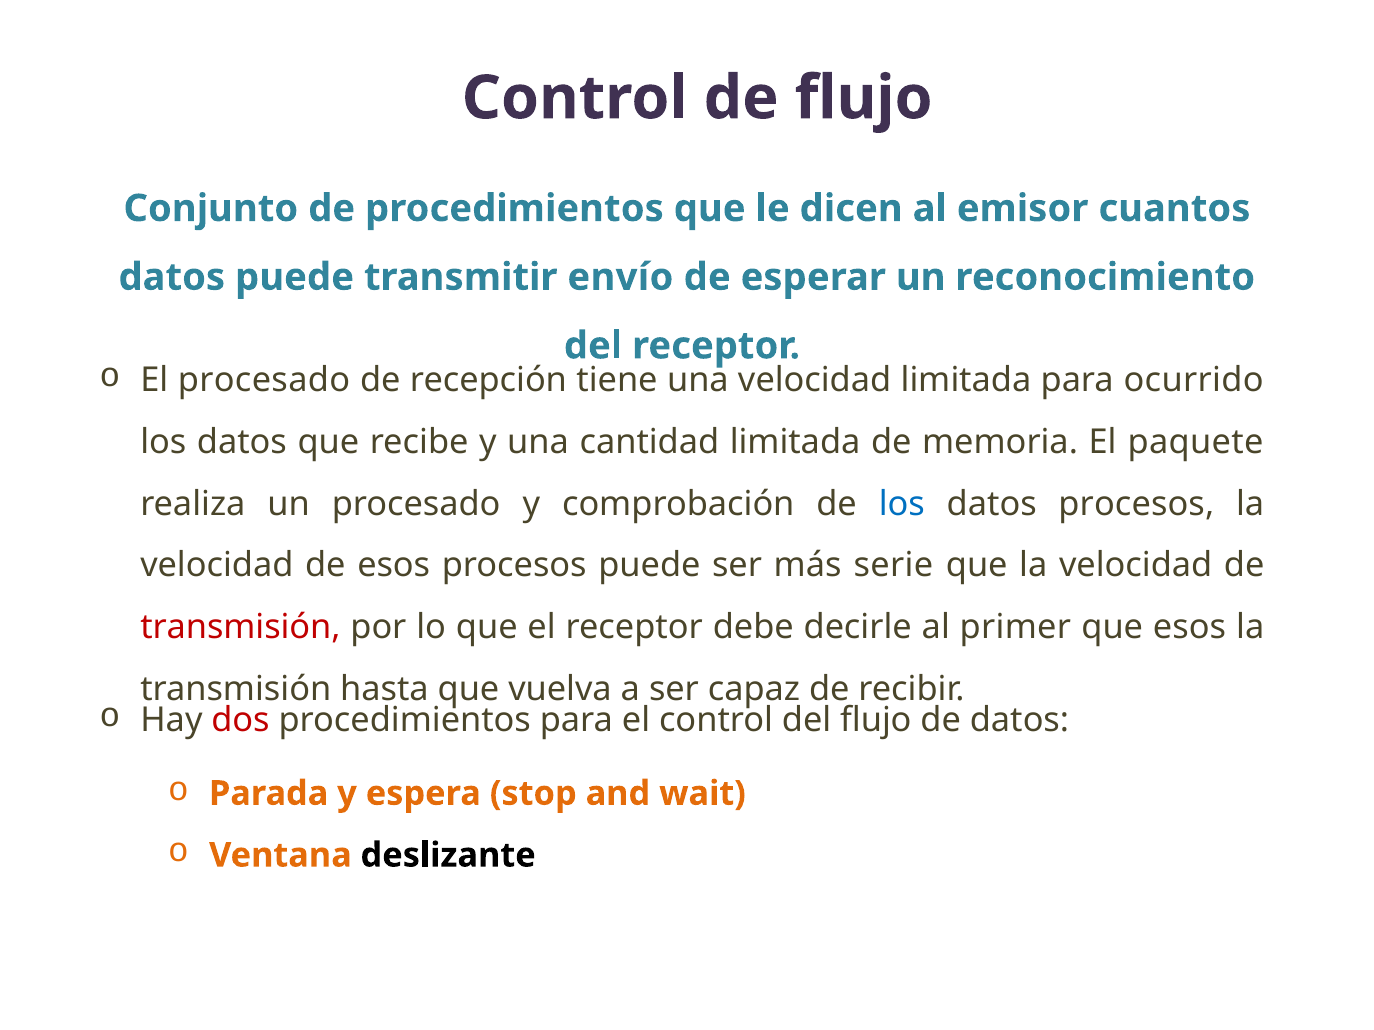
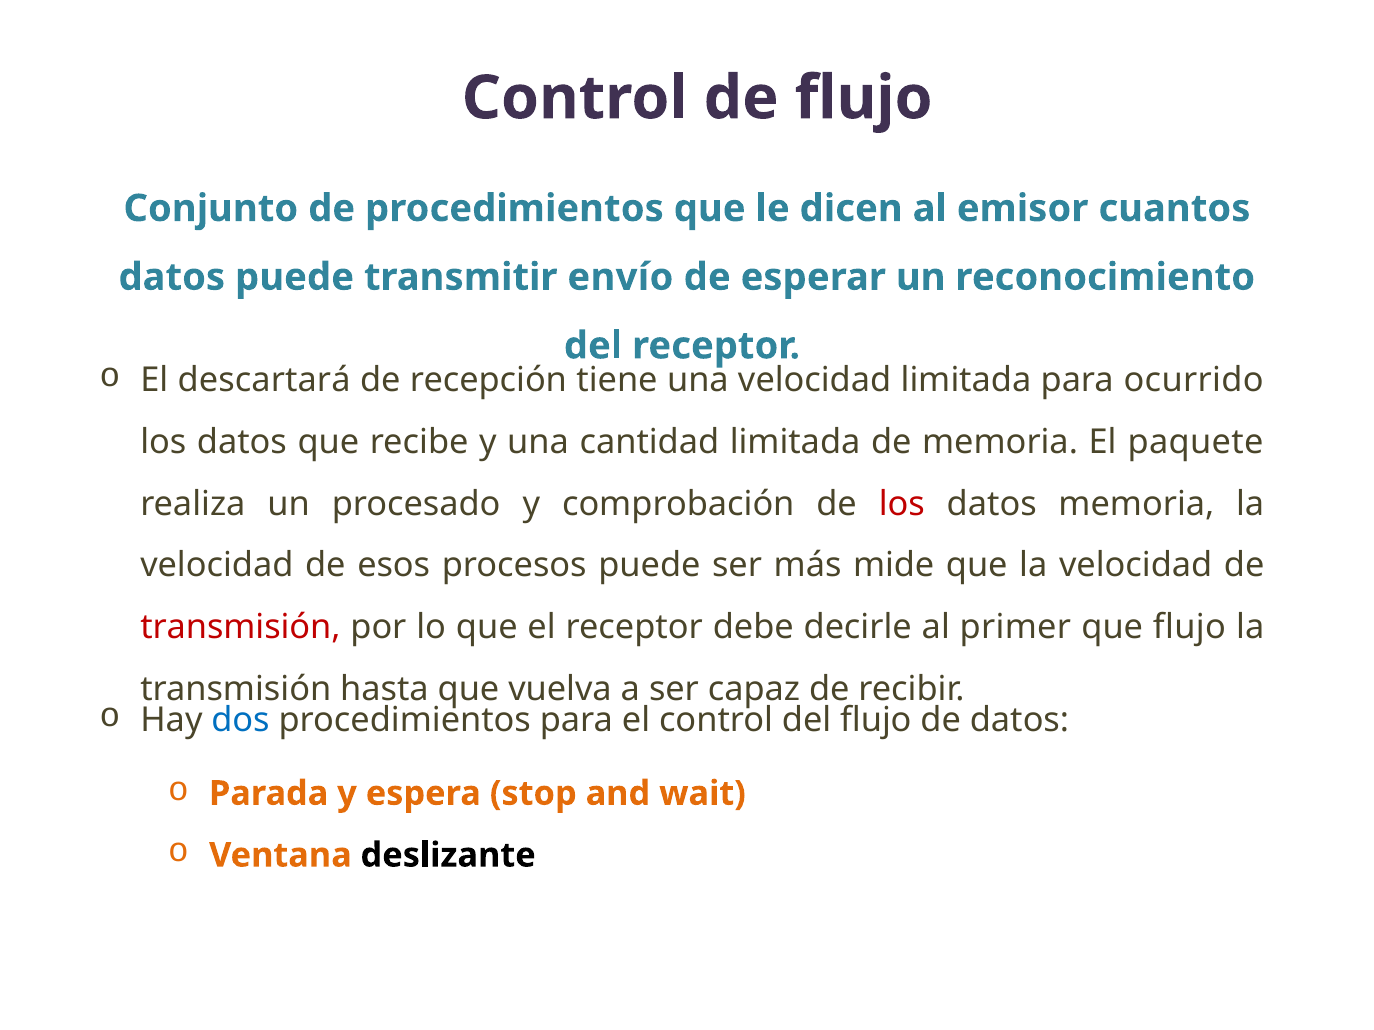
El procesado: procesado -> descartará (264, 380)
los colour: blue -> red (902, 504)
datos procesos: procesos -> memoria (1136, 504)
serie: serie -> mide (894, 566)
que esos: esos -> flujo (1189, 628)
dos colour: red -> blue (240, 721)
